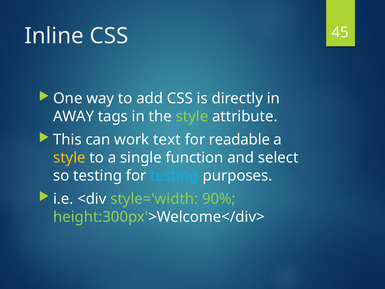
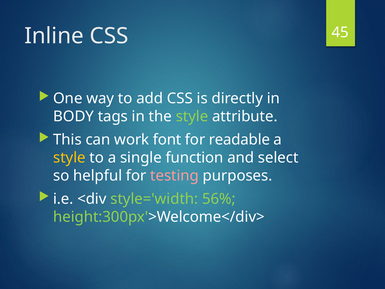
AWAY: AWAY -> BODY (74, 116)
text: text -> font (167, 140)
so testing: testing -> helpful (98, 175)
testing colour: light blue -> pink (175, 175)
90%: 90% -> 56% (219, 199)
